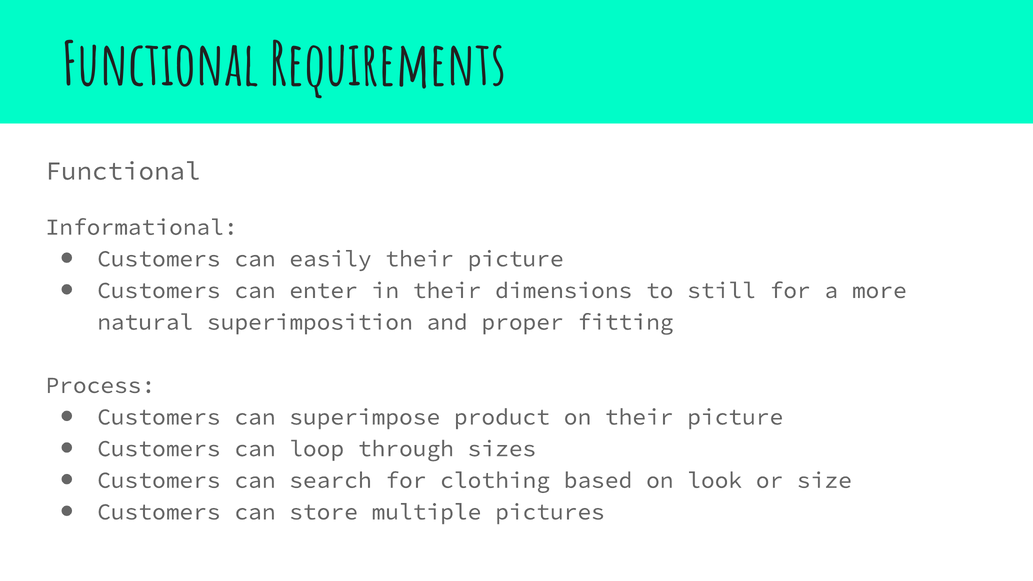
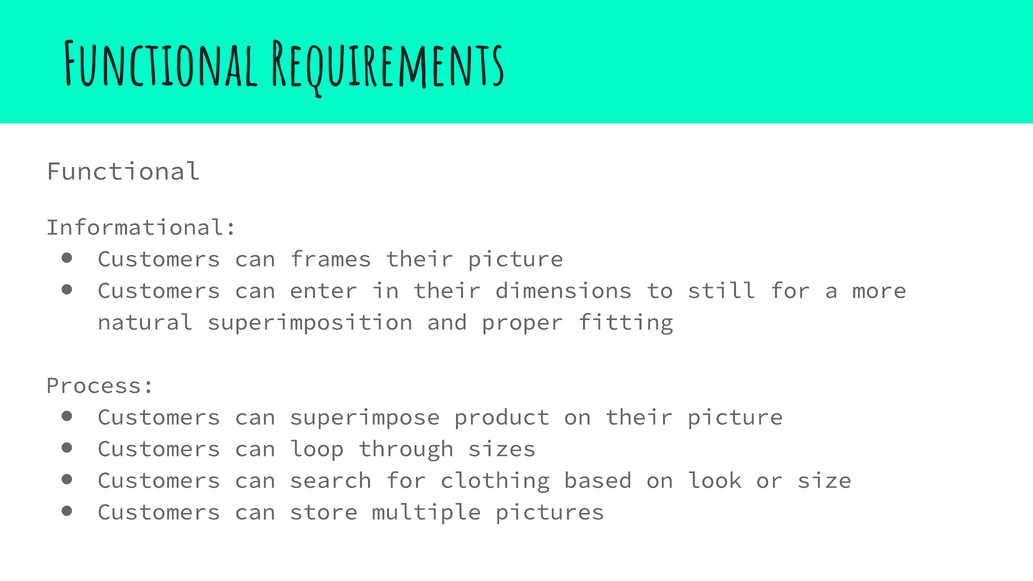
easily: easily -> frames (331, 259)
